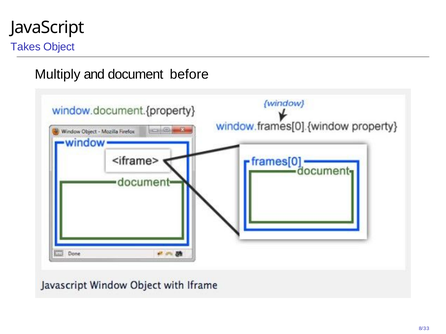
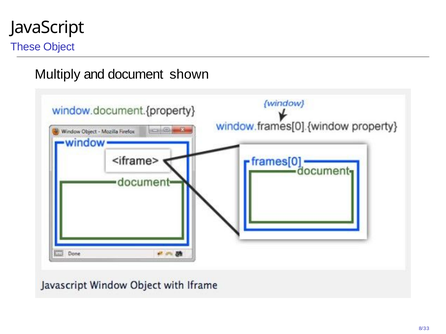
Takes: Takes -> These (26, 47)
before: before -> shown (189, 75)
